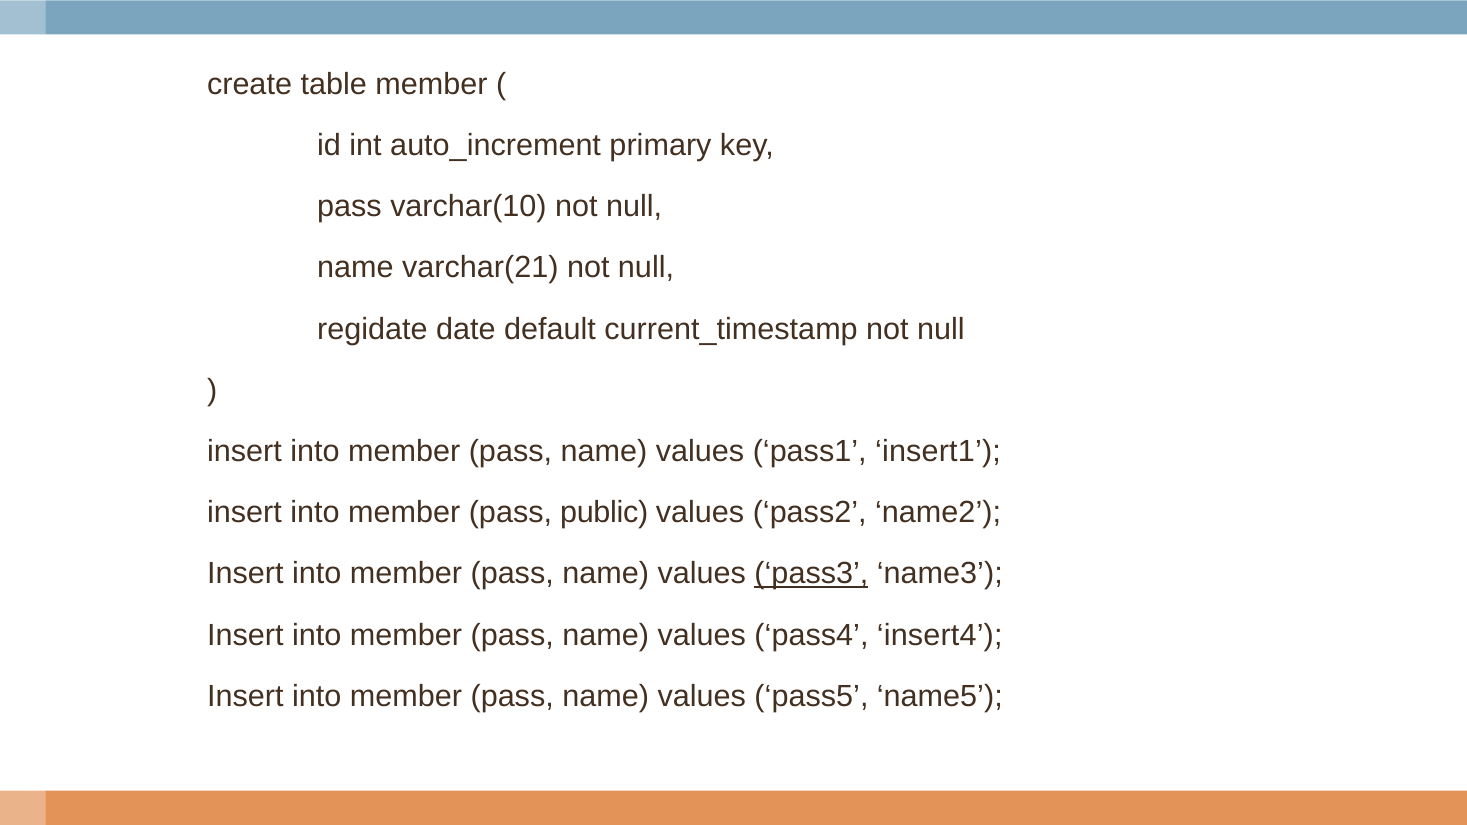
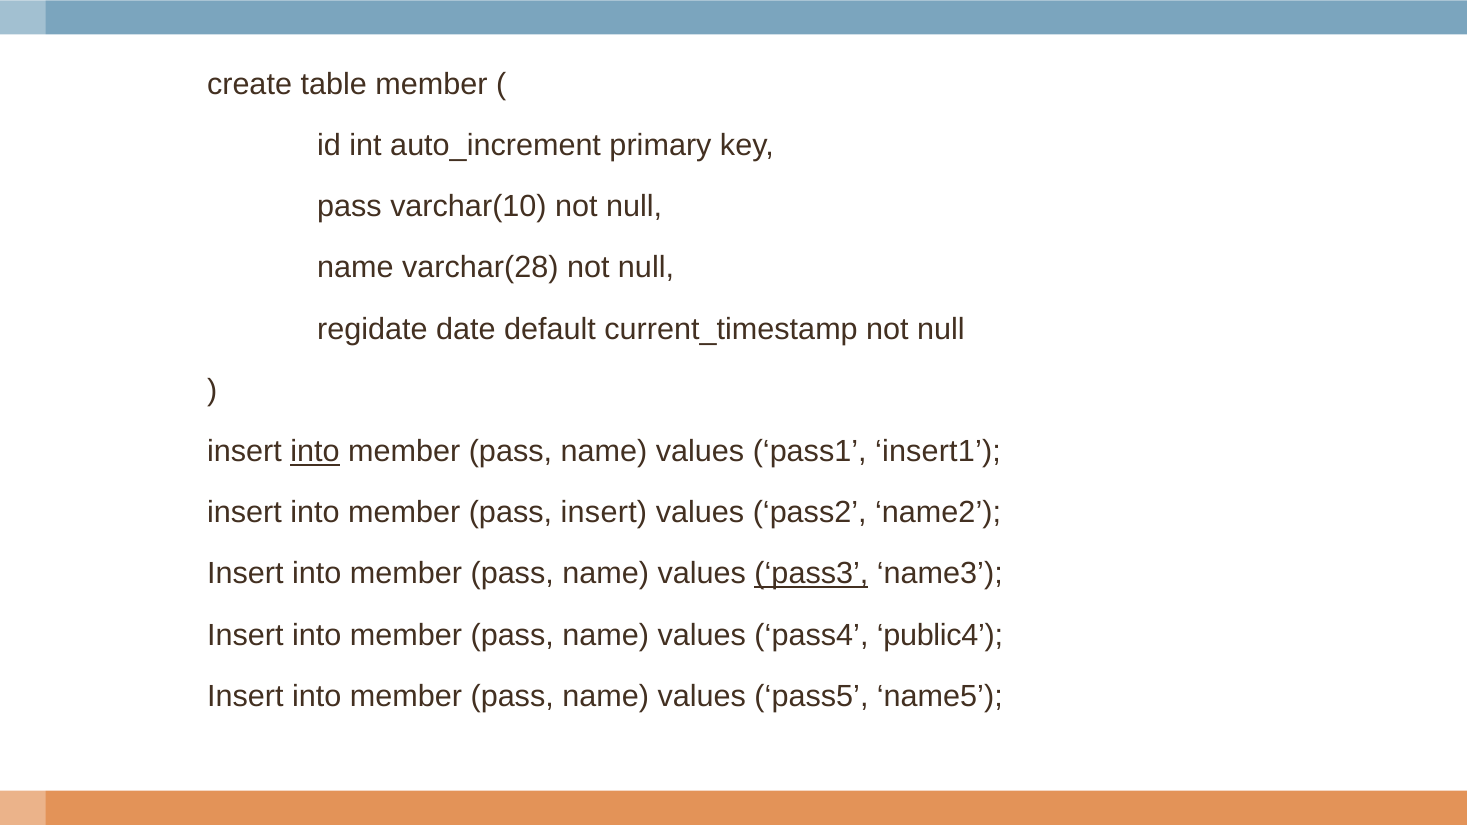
varchar(21: varchar(21 -> varchar(28 (480, 268)
into underline: none -> present (315, 452)
pass public: public -> insert (604, 513)
insert4: insert4 -> public4 (940, 635)
